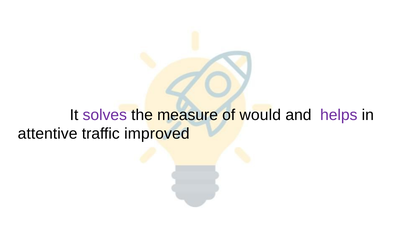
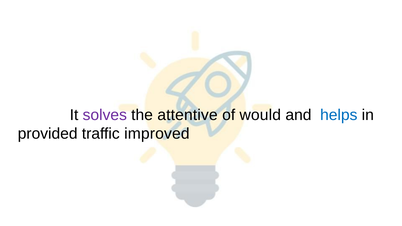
measure: measure -> attentive (187, 115)
helps colour: purple -> blue (339, 115)
attentive: attentive -> provided (48, 134)
